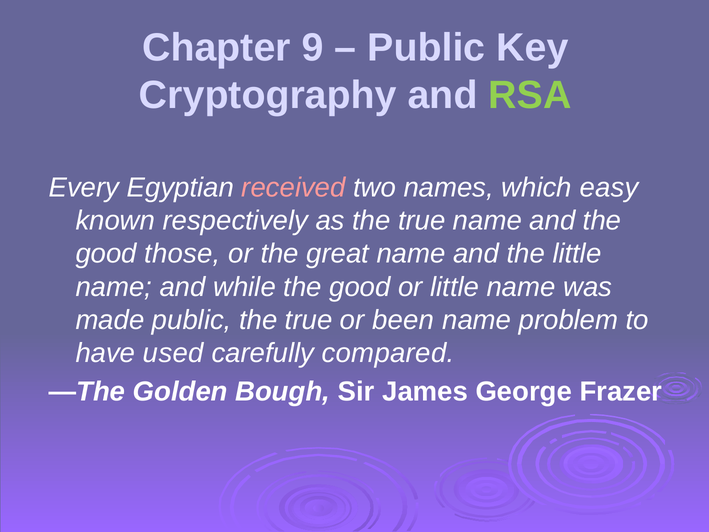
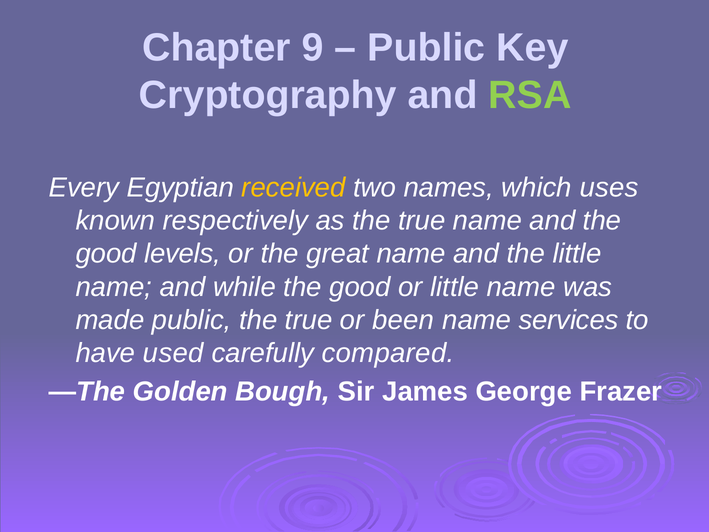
received colour: pink -> yellow (293, 187)
easy: easy -> uses (609, 187)
those: those -> levels (183, 254)
problem: problem -> services (569, 320)
